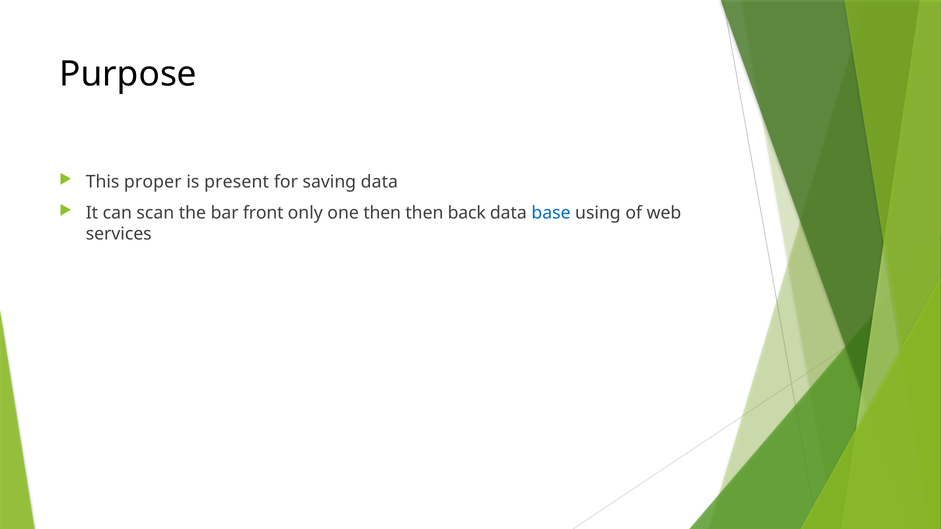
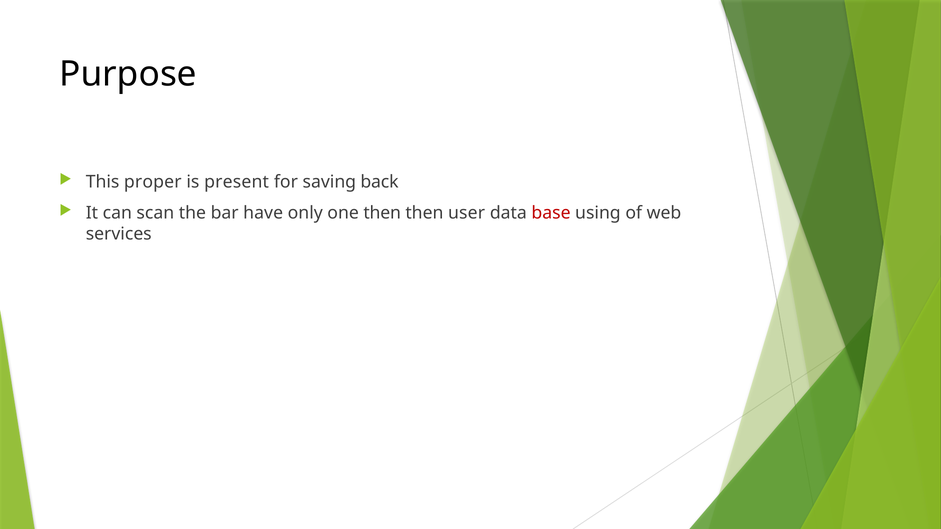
saving data: data -> back (379, 182)
front: front -> have (263, 213)
back: back -> user (467, 213)
base colour: blue -> red (551, 213)
